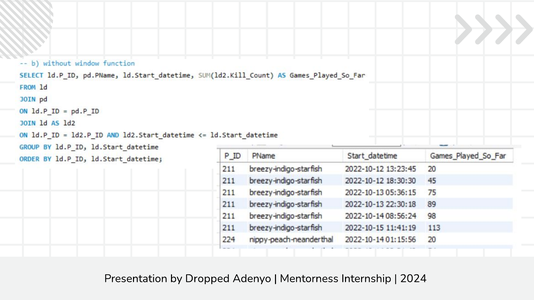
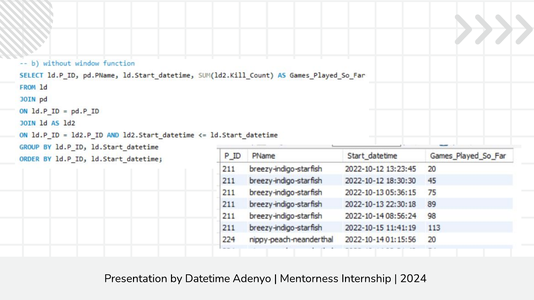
Dropped: Dropped -> Datetime (208, 279)
